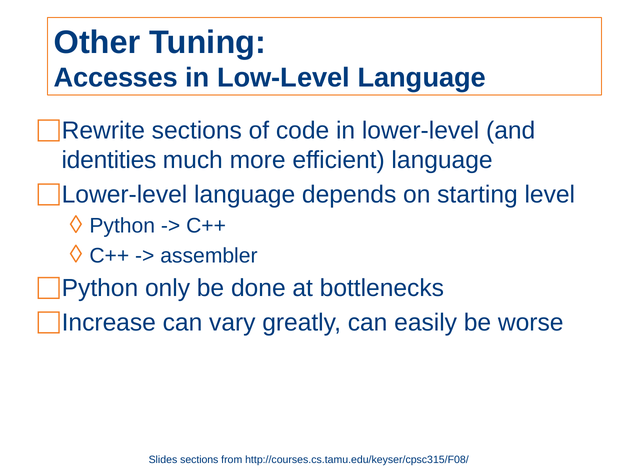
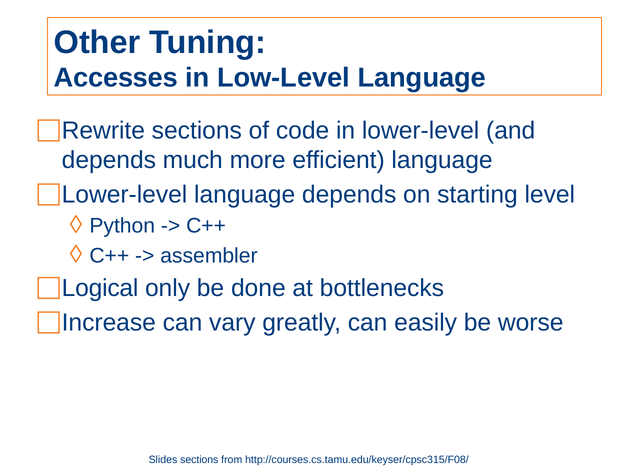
identities: identities -> depends (109, 160)
Python: Python -> Logical (100, 288)
